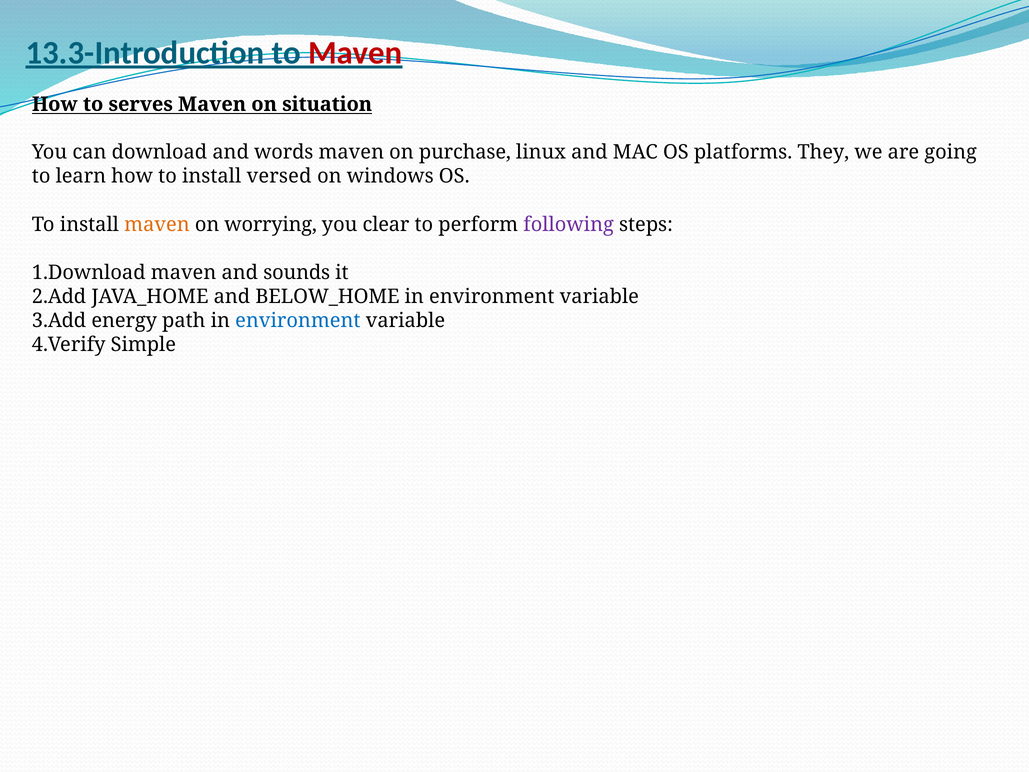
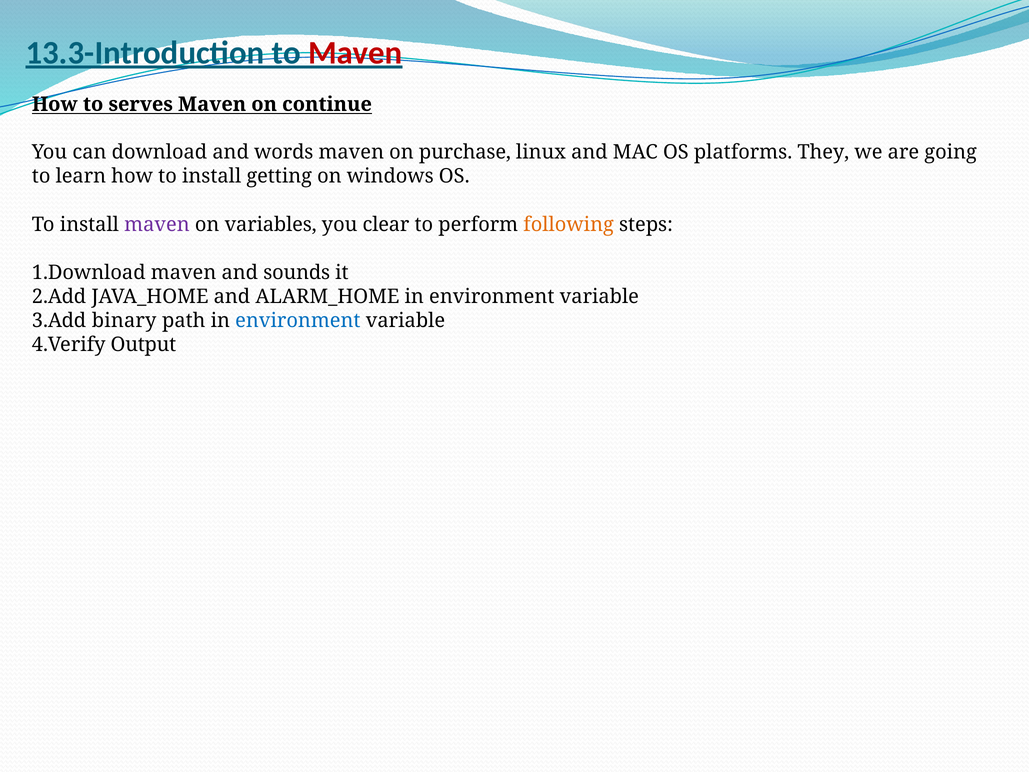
situation: situation -> continue (327, 104)
versed: versed -> getting (279, 176)
maven colour: orange -> purple (157, 224)
worrying: worrying -> variables (271, 224)
following colour: purple -> orange (569, 224)
BELOW_HOME: BELOW_HOME -> ALARM_HOME (327, 296)
energy: energy -> binary (124, 320)
Simple: Simple -> Output (143, 344)
